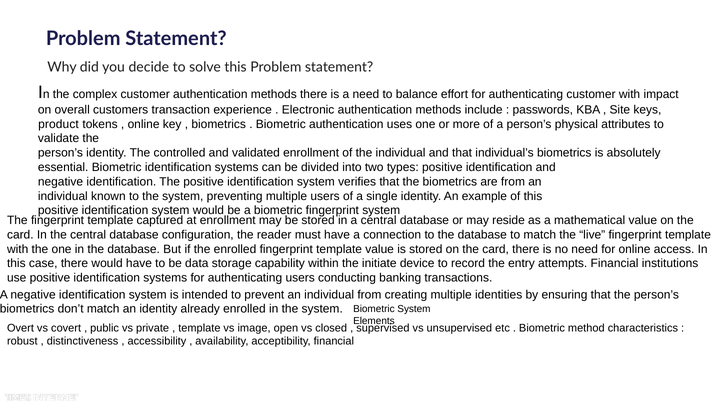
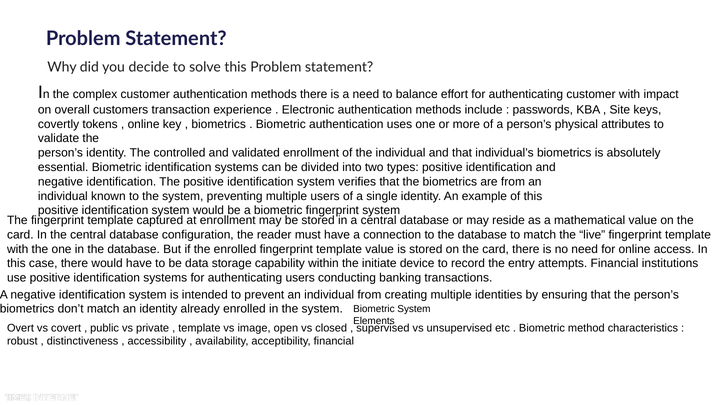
product: product -> covertly (59, 124)
